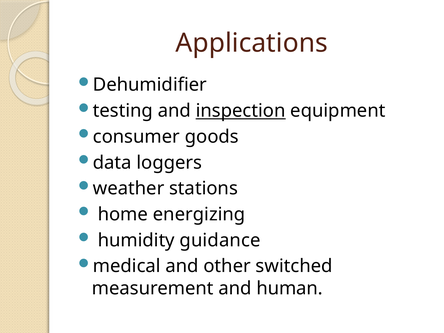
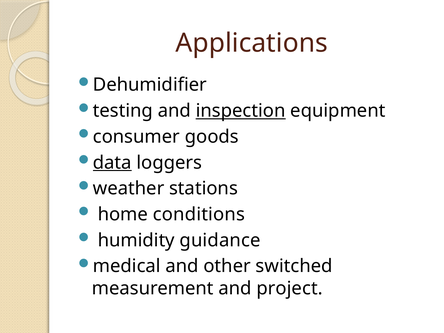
data underline: none -> present (112, 163)
energizing: energizing -> conditions (199, 214)
human: human -> project (290, 288)
